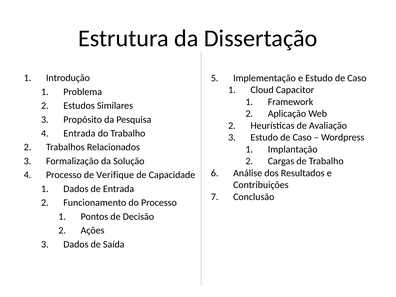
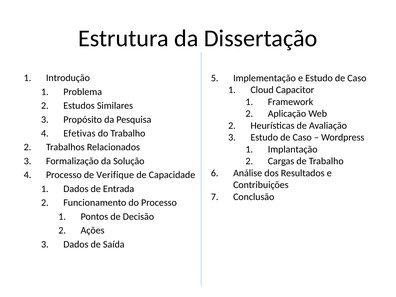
Entrada: Entrada -> Efetivas (79, 133)
